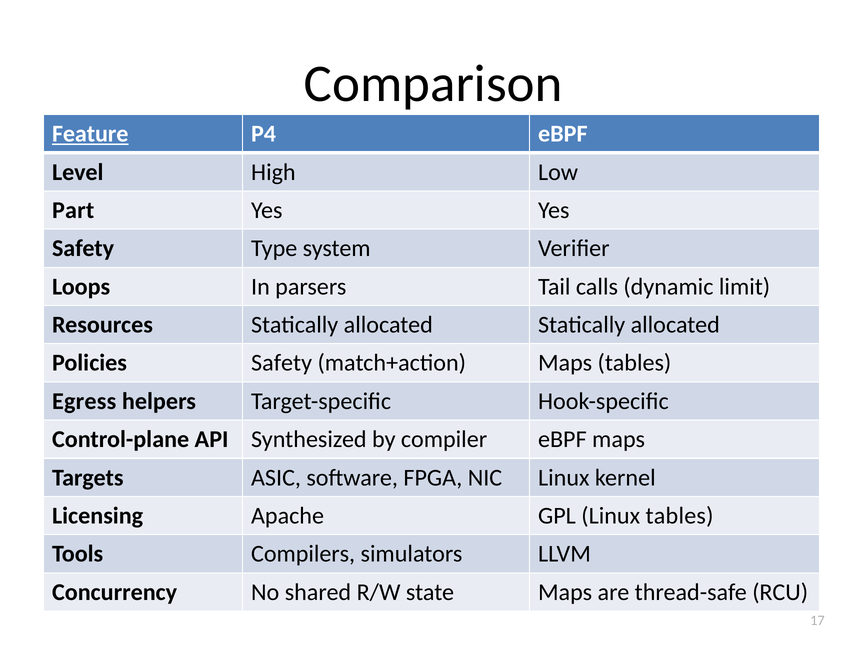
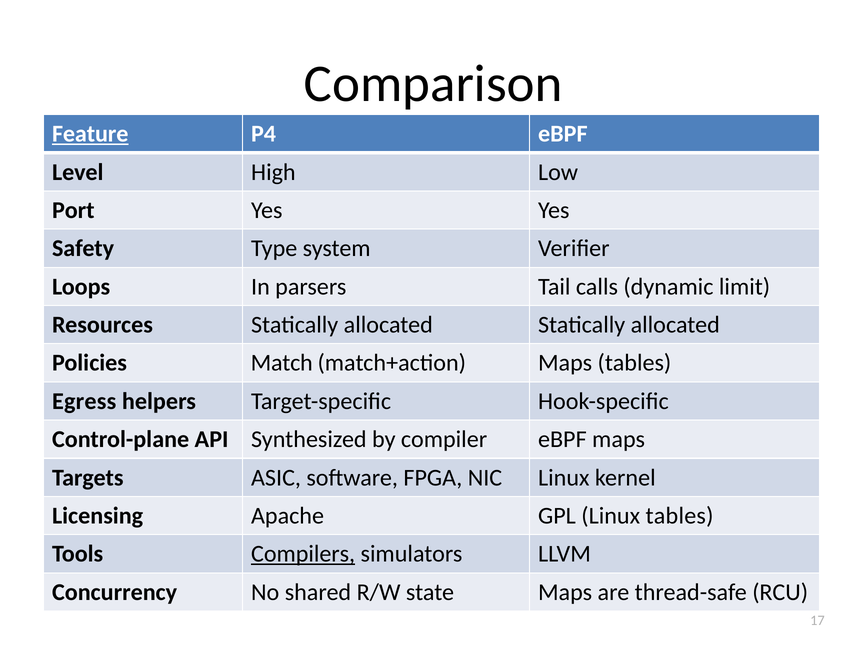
Part: Part -> Port (73, 210)
Policies Safety: Safety -> Match (282, 363)
Compilers underline: none -> present (303, 554)
